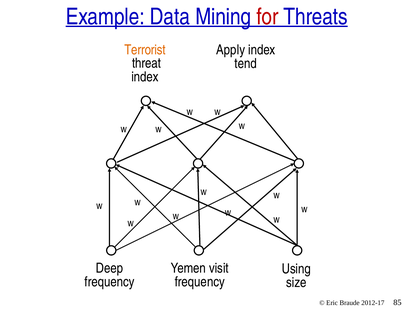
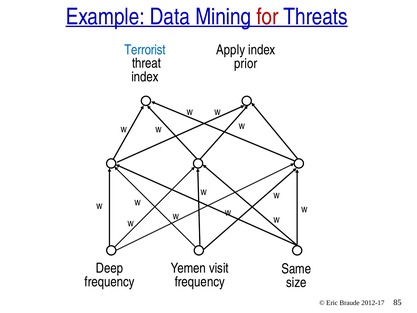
Terrorist colour: orange -> blue (145, 50)
tend: tend -> prior (246, 63)
Using: Using -> Same (296, 269)
